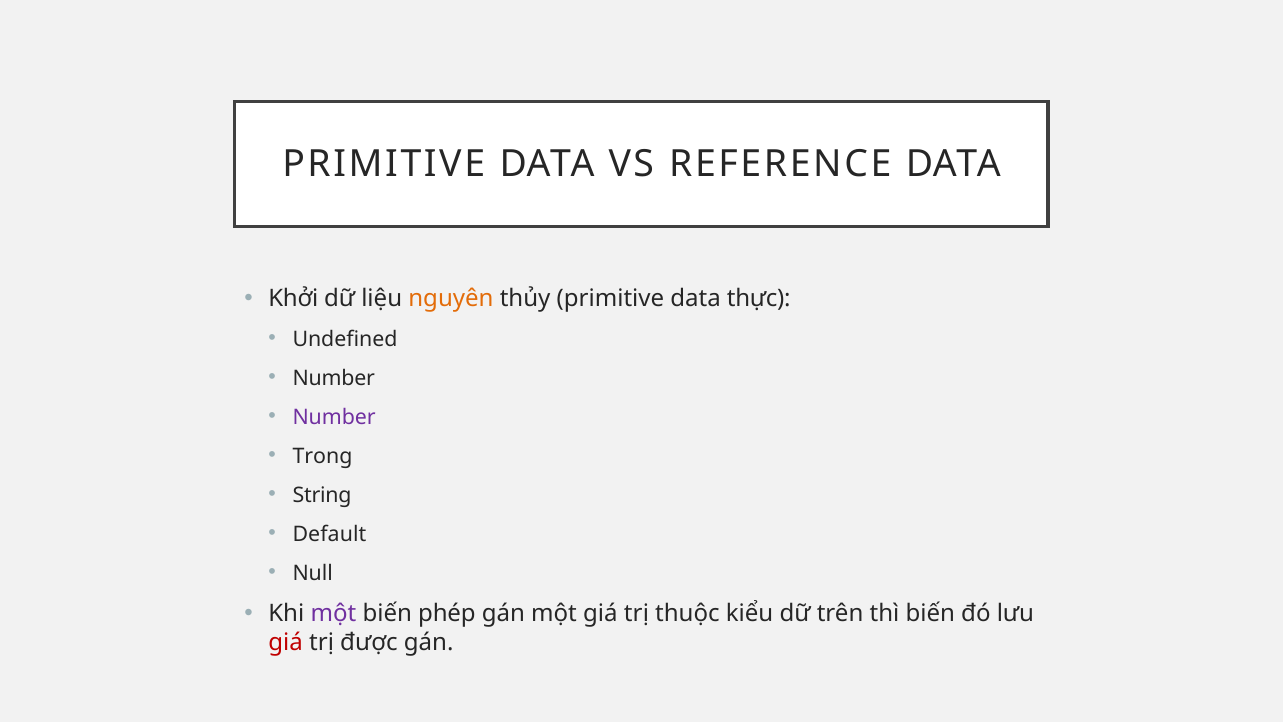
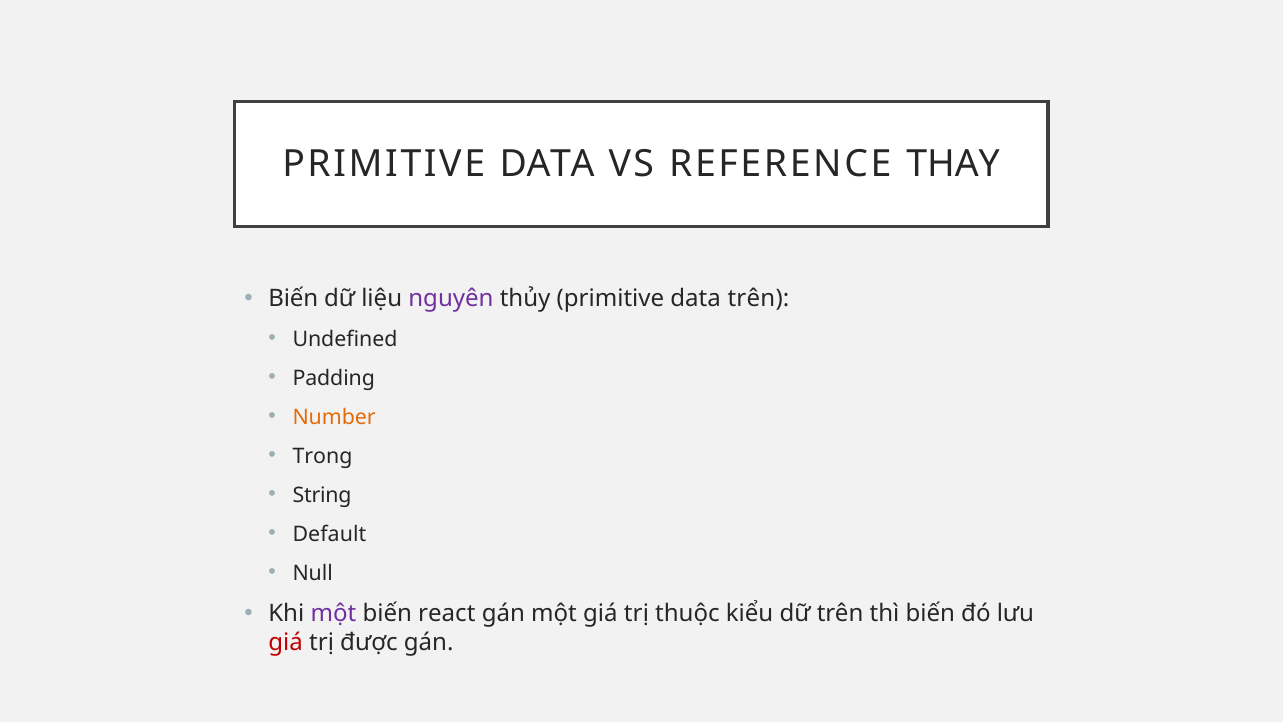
REFERENCE DATA: DATA -> THAY (953, 164)
Khởi: Khởi -> Biến (293, 299)
nguyên colour: orange -> purple (451, 299)
data thực: thực -> trên (758, 299)
Number: Number -> Padding (334, 378)
Number colour: purple -> orange (334, 417)
phép: phép -> react (447, 614)
